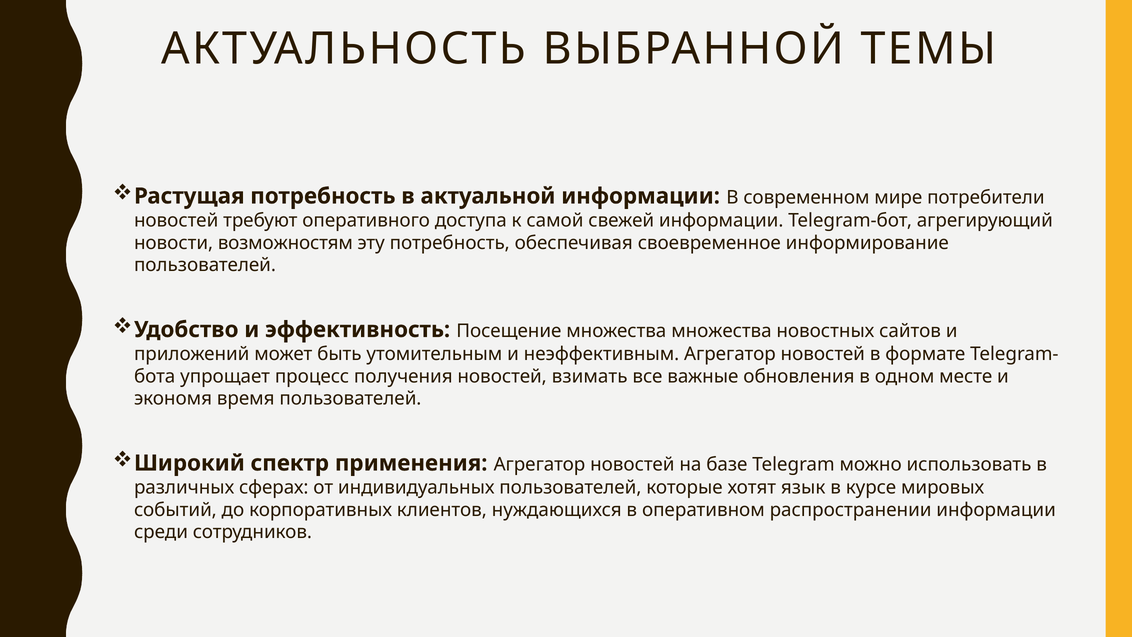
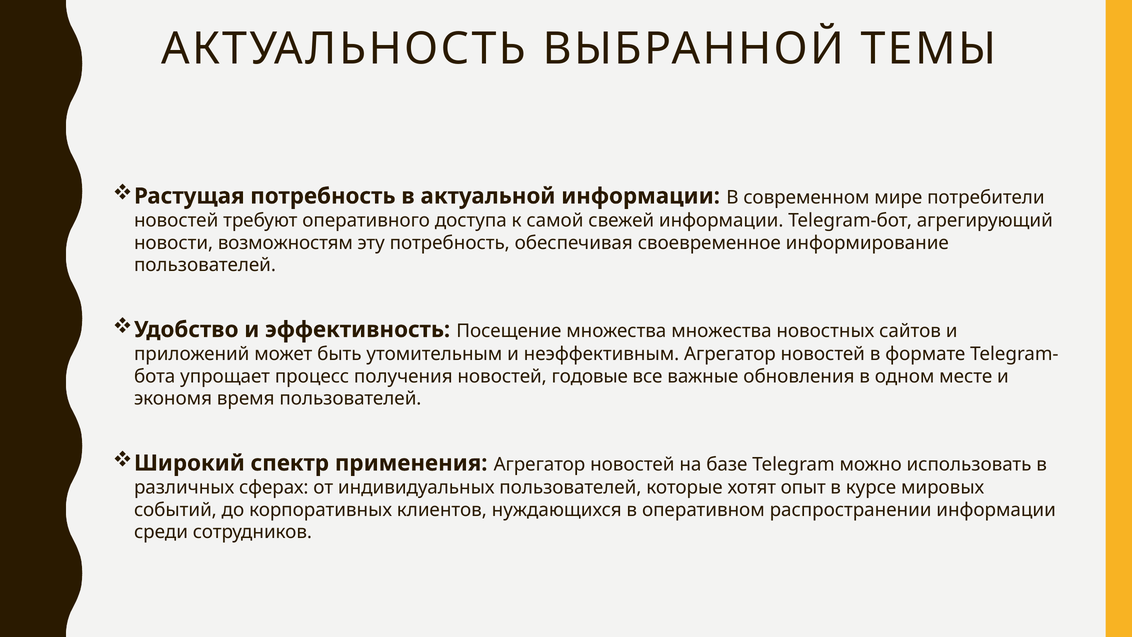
взимать: взимать -> годовые (590, 376)
язык: язык -> опыт (803, 487)
